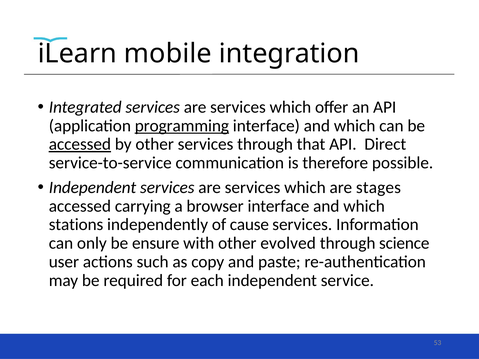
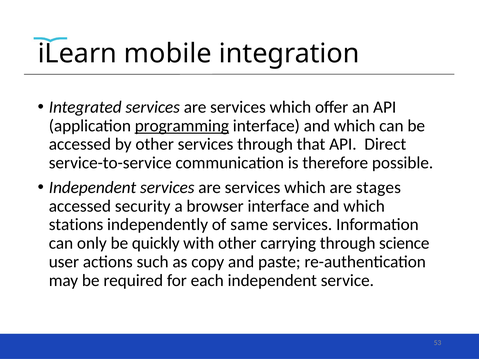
accessed underline: present -> none (80, 144)
carrying: carrying -> security (143, 206)
cause: cause -> same (249, 225)
ensure: ensure -> quickly (156, 243)
evolved: evolved -> carrying (288, 243)
